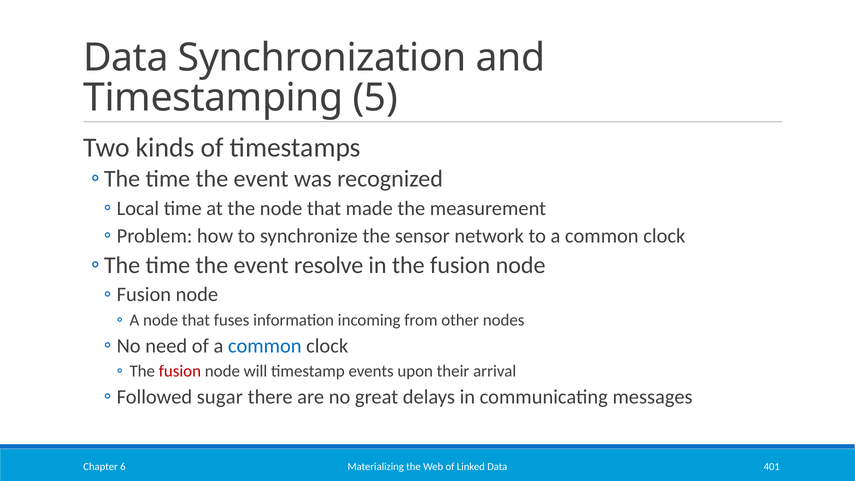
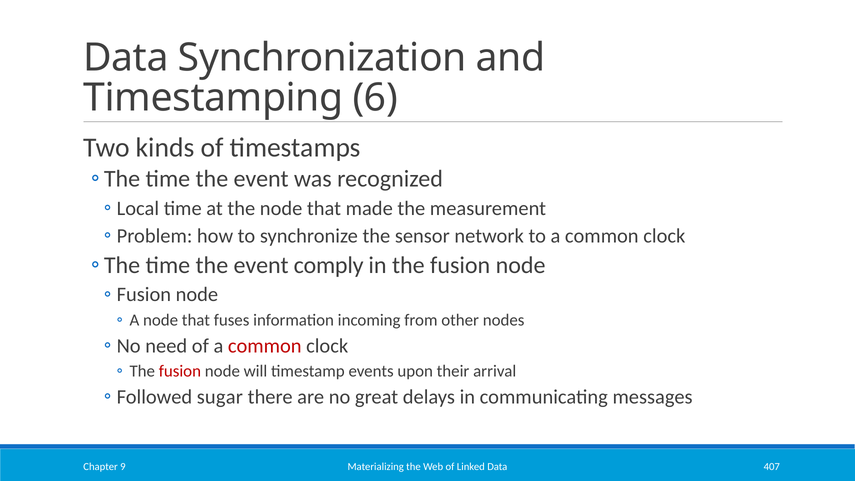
5: 5 -> 6 (375, 98)
resolve: resolve -> comply (329, 265)
common colour: blue -> red (265, 346)
401: 401 -> 407 (772, 466)
6: 6 -> 9 (123, 467)
